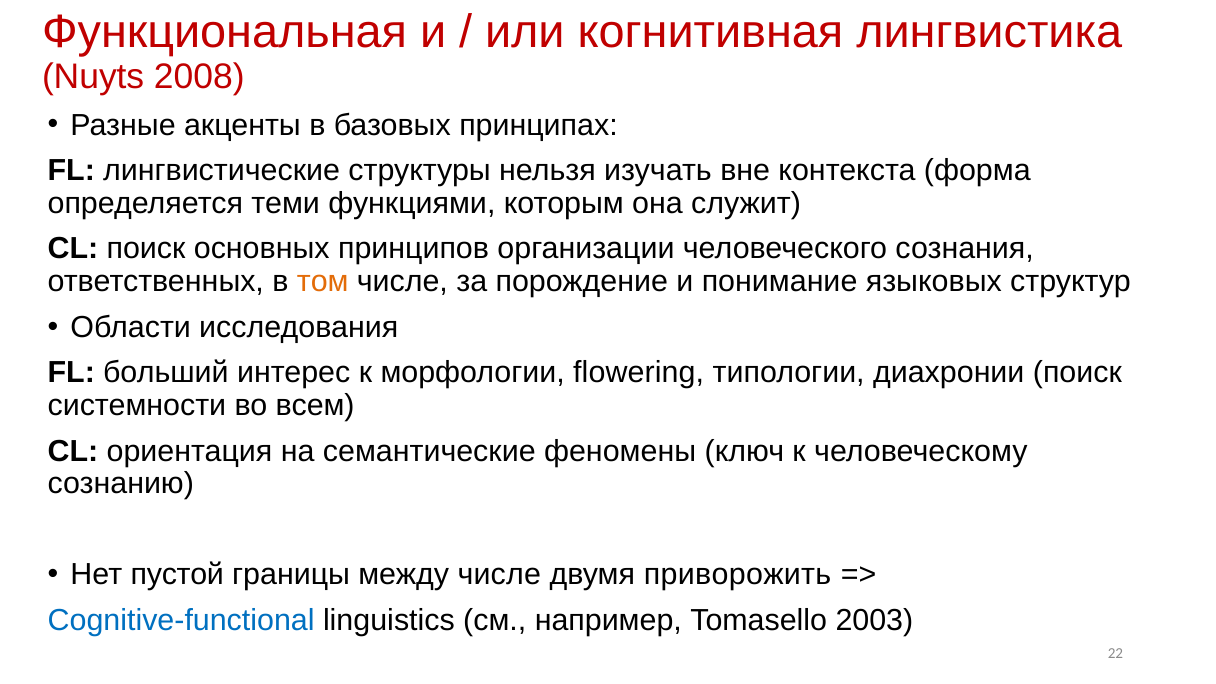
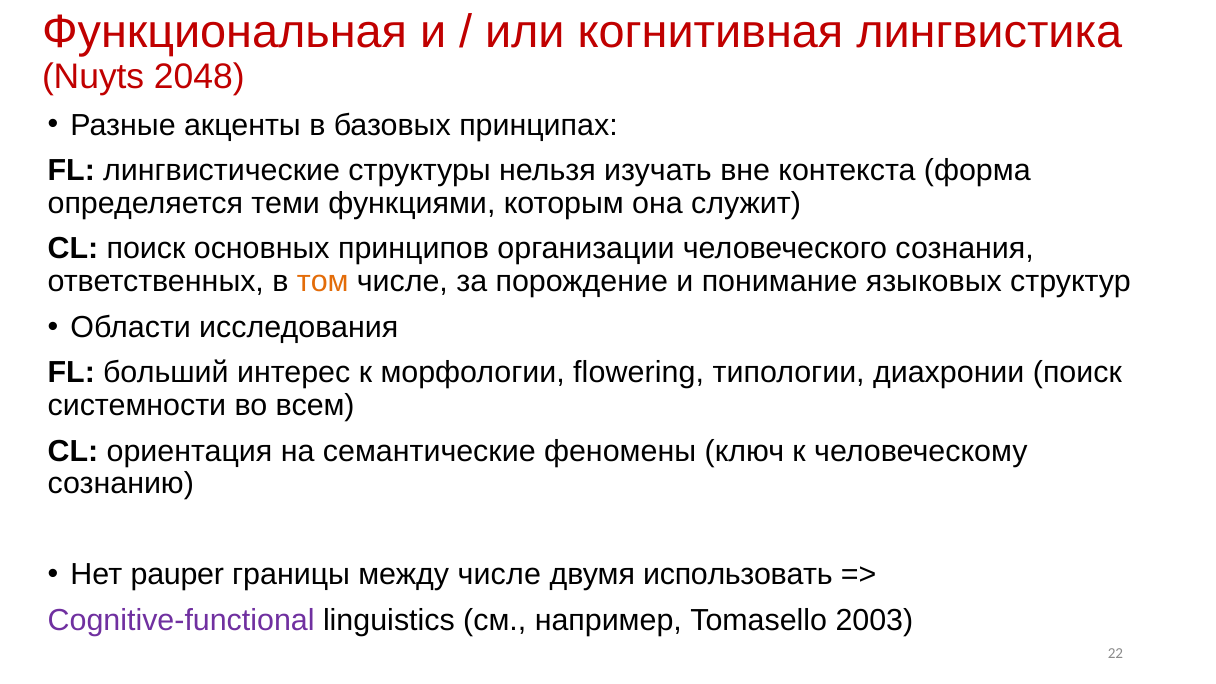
2008: 2008 -> 2048 (199, 77)
пустой: пустой -> pauper (177, 575)
приворожить: приворожить -> использовать (738, 575)
Cognitive-functional colour: blue -> purple (181, 620)
